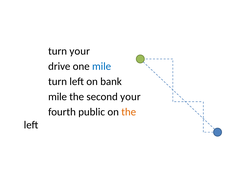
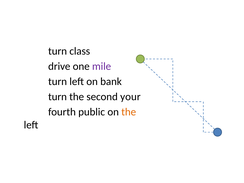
turn your: your -> class (80, 51)
mile colour: blue -> purple (102, 66)
mile: mile -> turn (58, 97)
